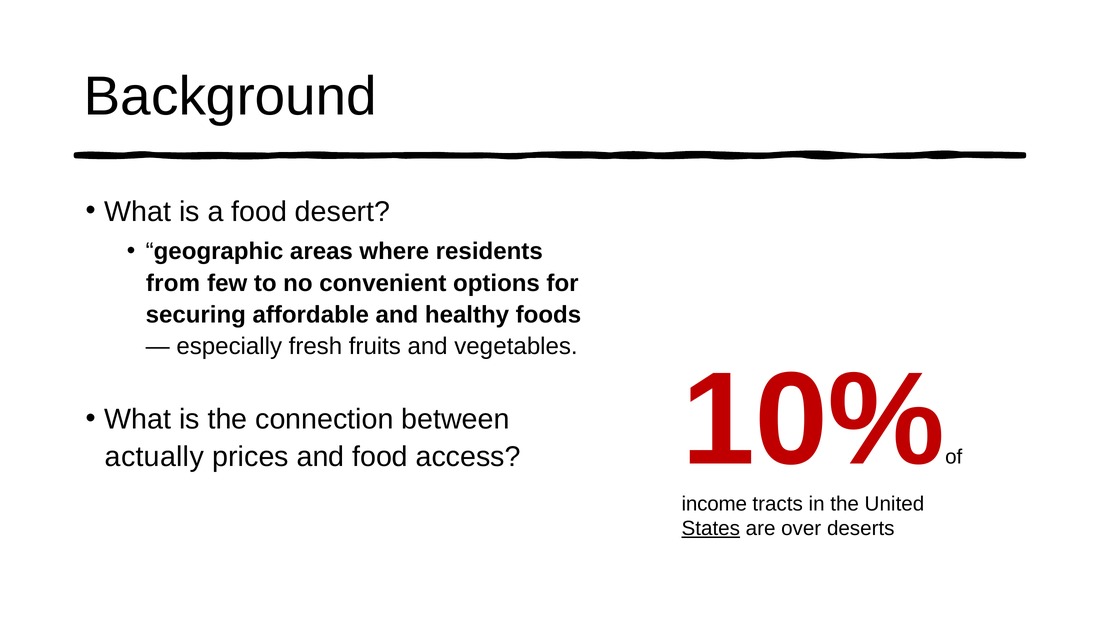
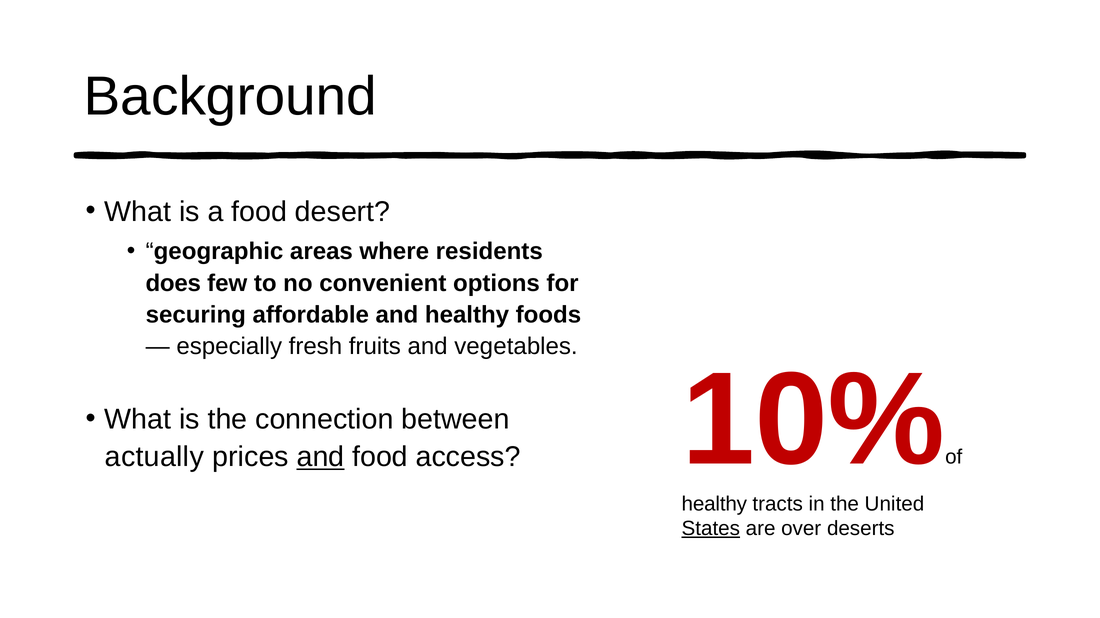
from: from -> does (173, 283)
and underline: none -> present (321, 458)
income: income -> healthy (714, 504)
